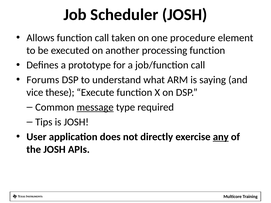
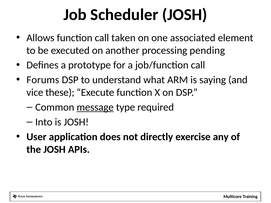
procedure: procedure -> associated (193, 38)
processing function: function -> pending (207, 50)
Tips: Tips -> Into (44, 122)
any underline: present -> none (221, 137)
